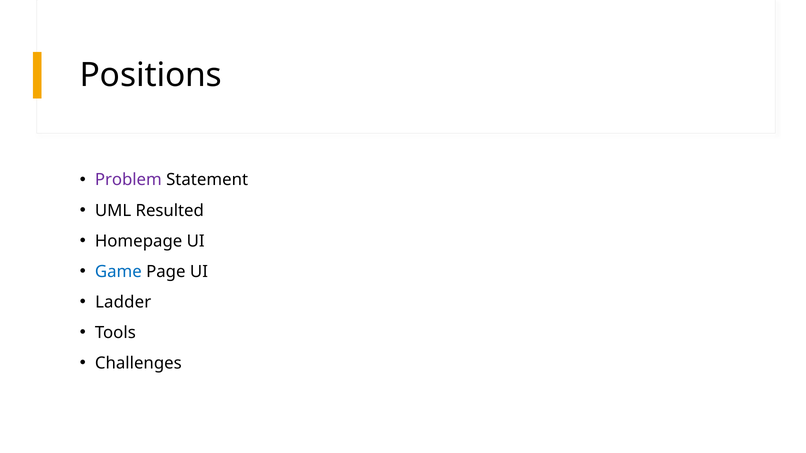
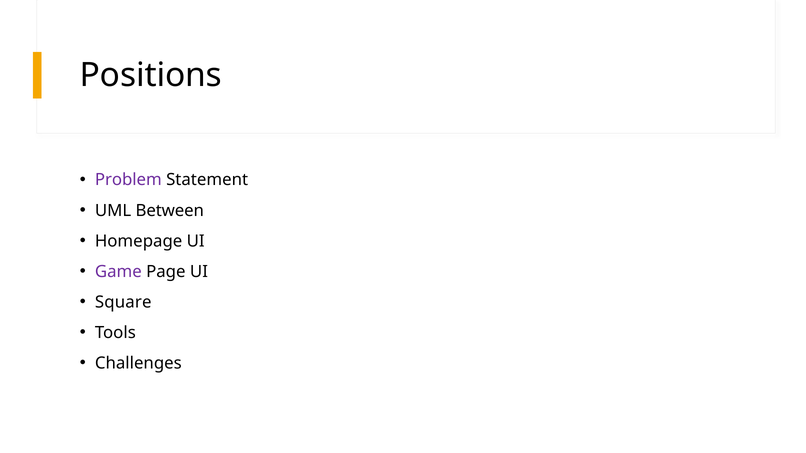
Resulted: Resulted -> Between (170, 211)
Game colour: blue -> purple (118, 272)
Ladder: Ladder -> Square (123, 302)
